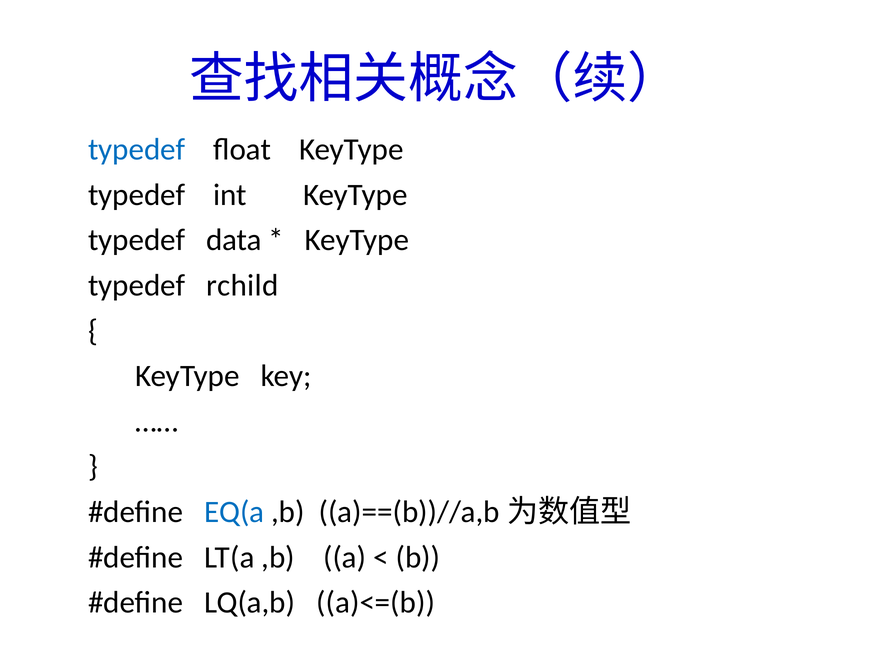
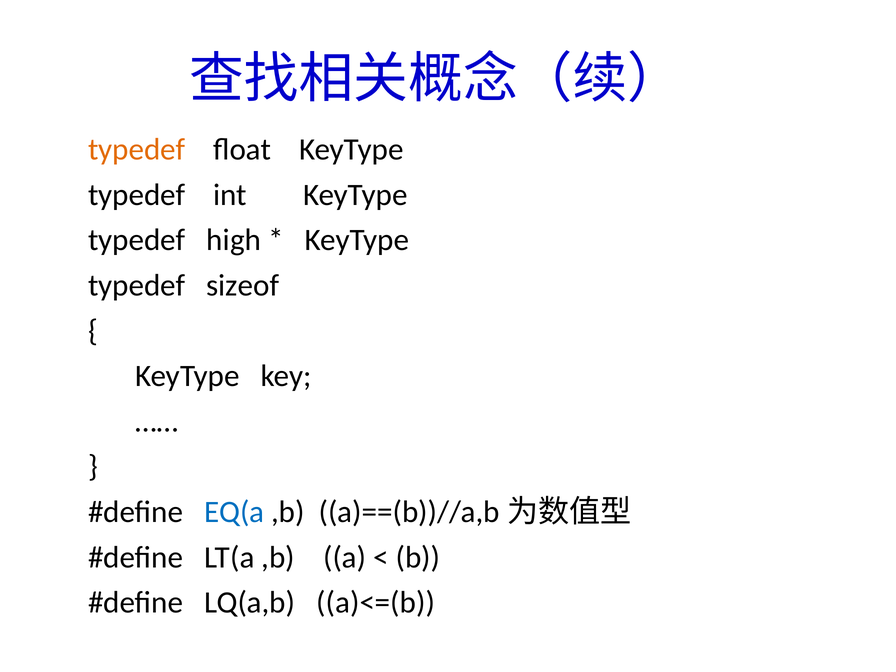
typedef colour: blue -> orange (137, 150)
data: data -> high (234, 240)
rchild: rchild -> sizeof (243, 286)
